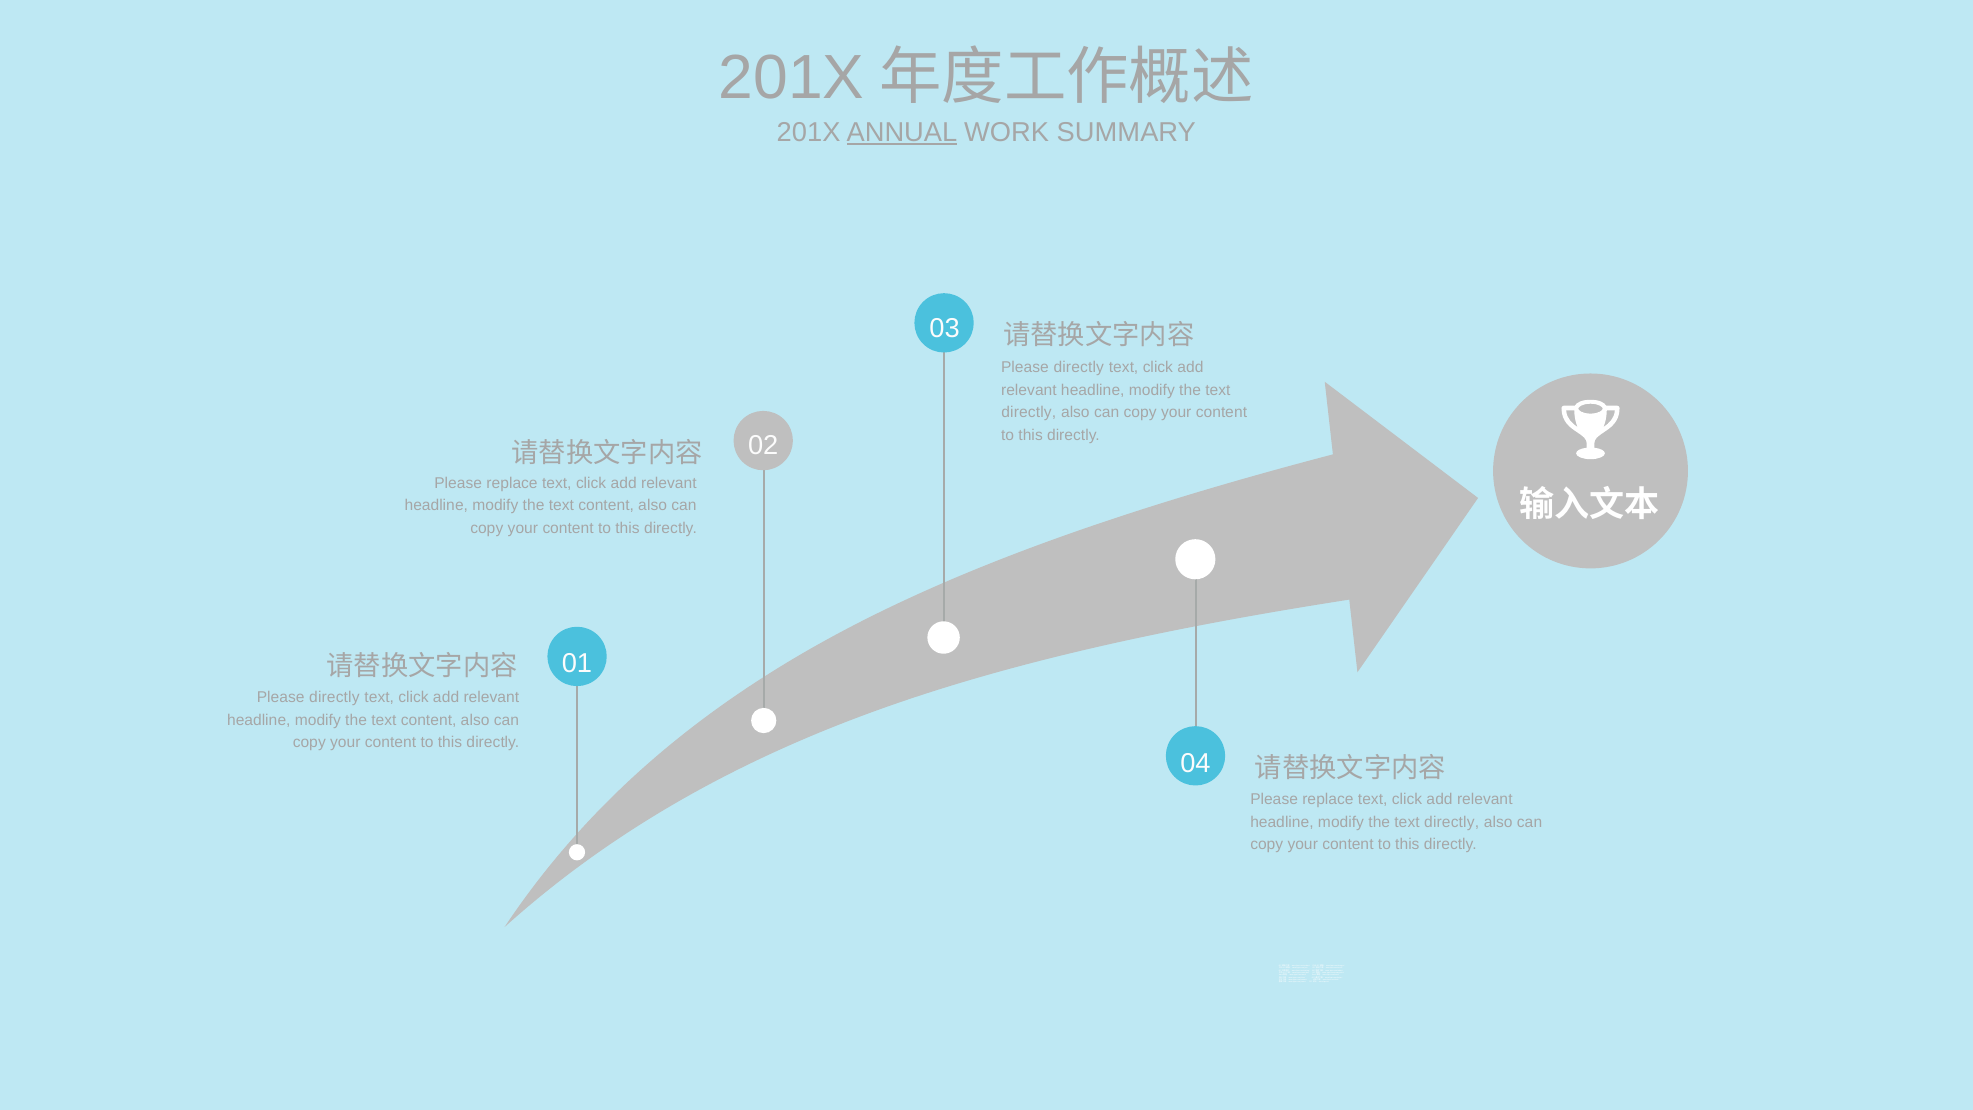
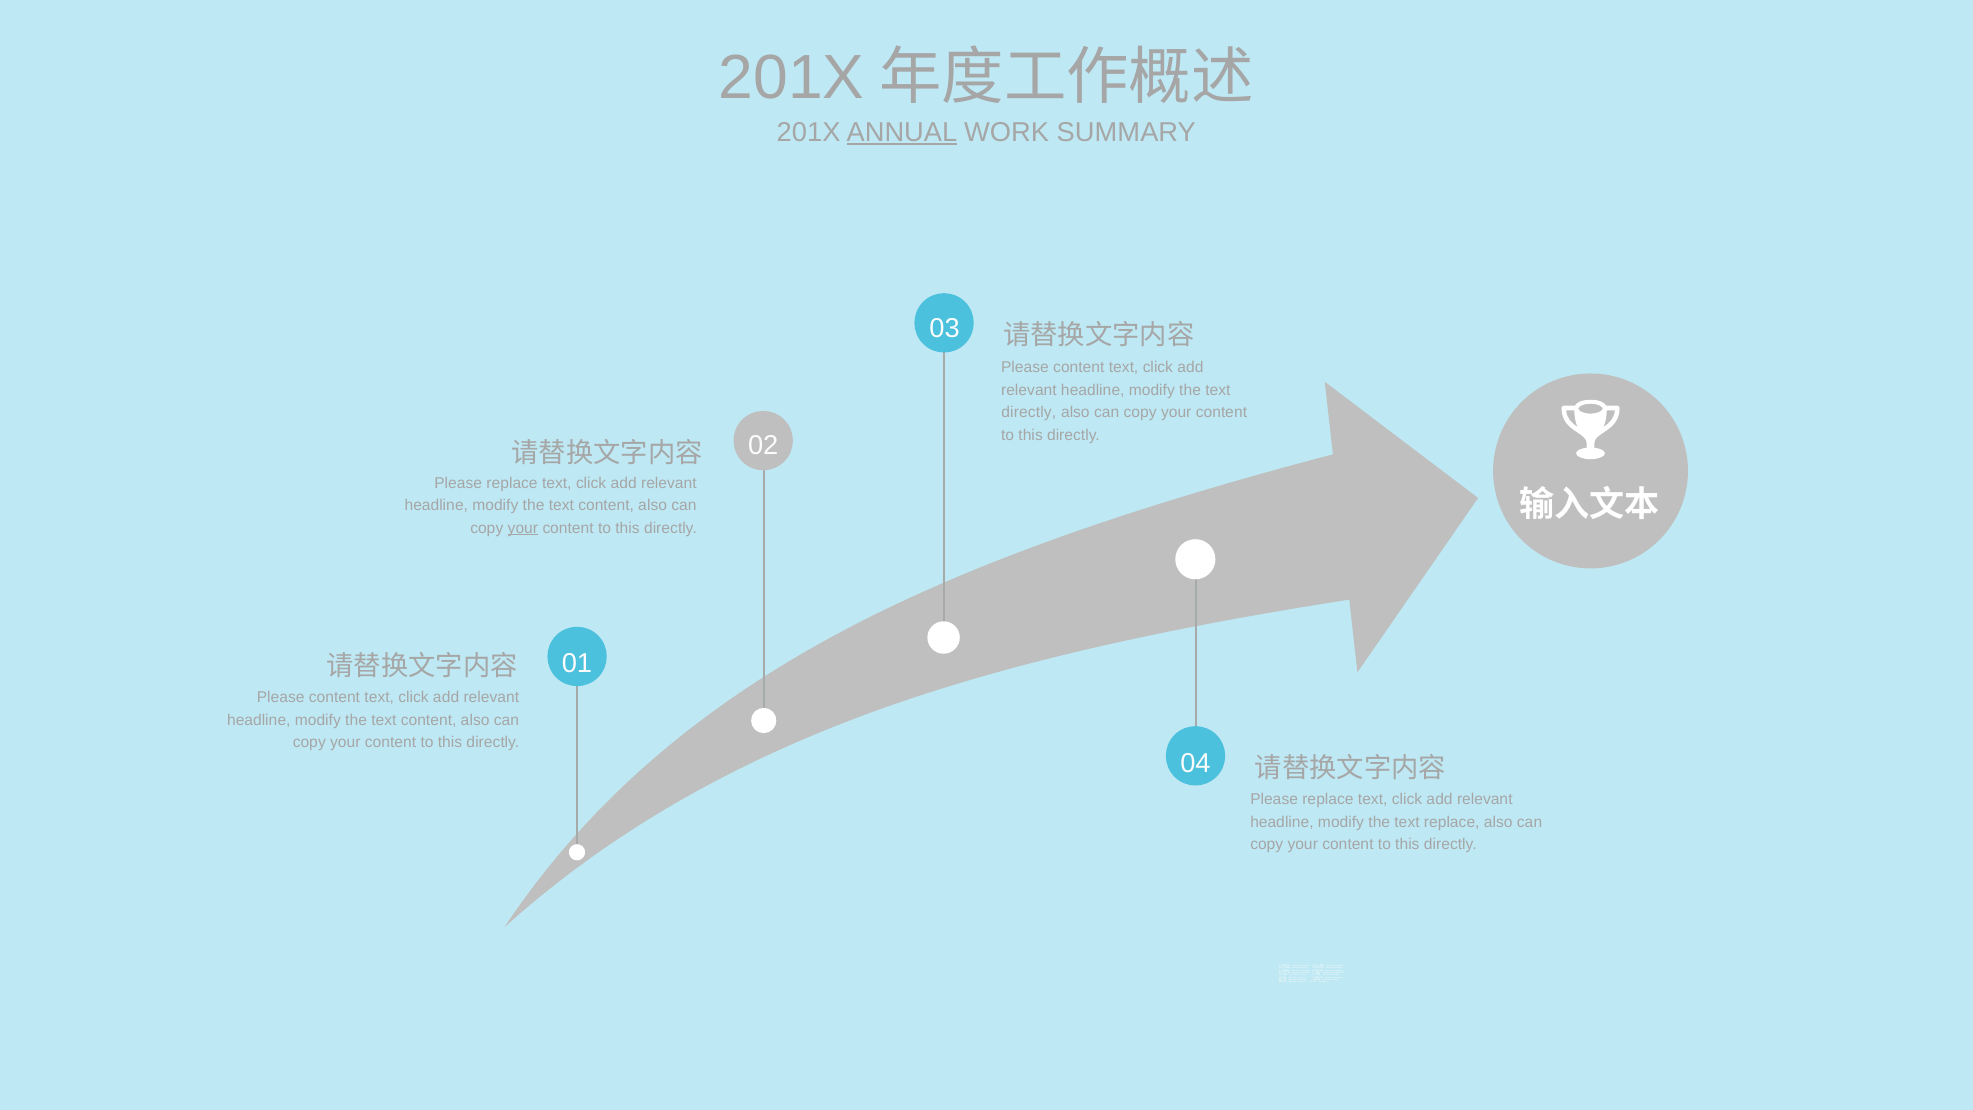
directly: directly -> content (1079, 368)
your underline: none -> present (523, 528)
directly: directly -> content (334, 698)
directly: directly -> replace (1452, 822)
